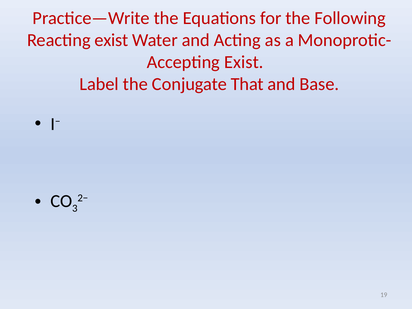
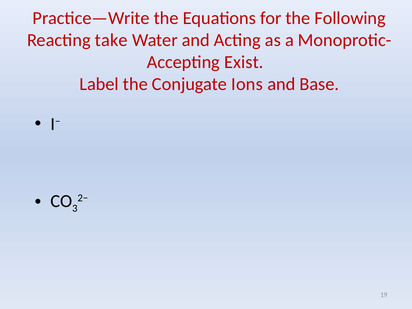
Reacting exist: exist -> take (111, 40)
That: That -> Ions (247, 84)
